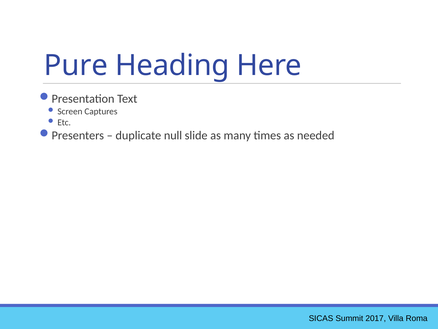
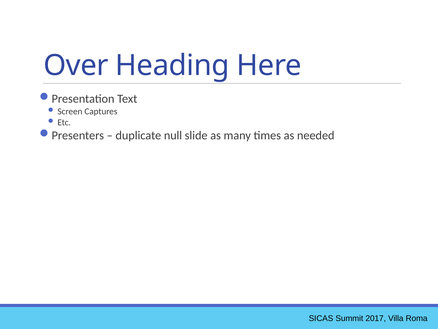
Pure: Pure -> Over (76, 65)
